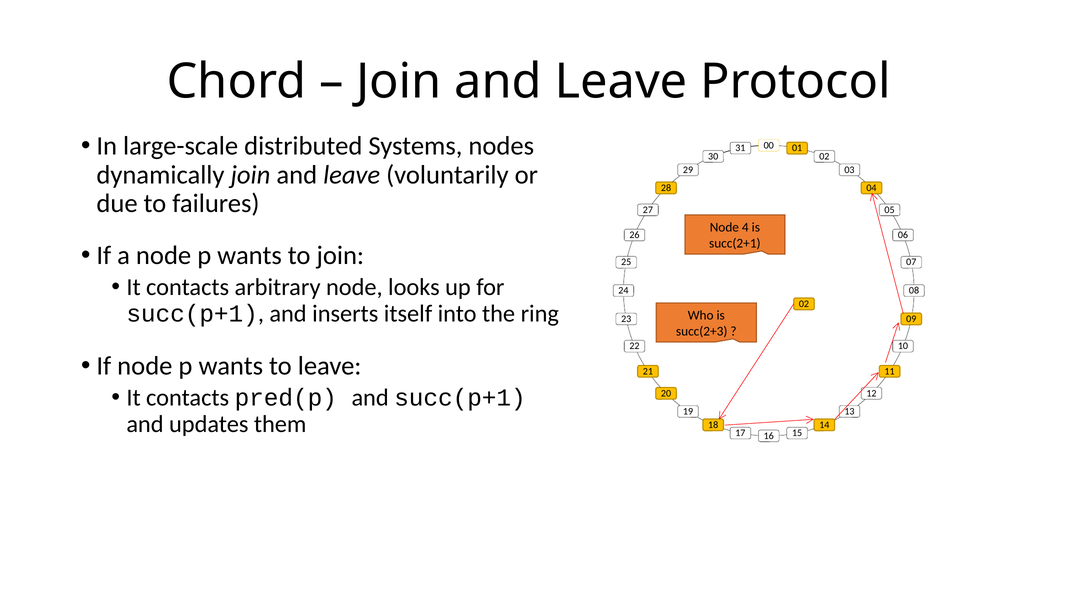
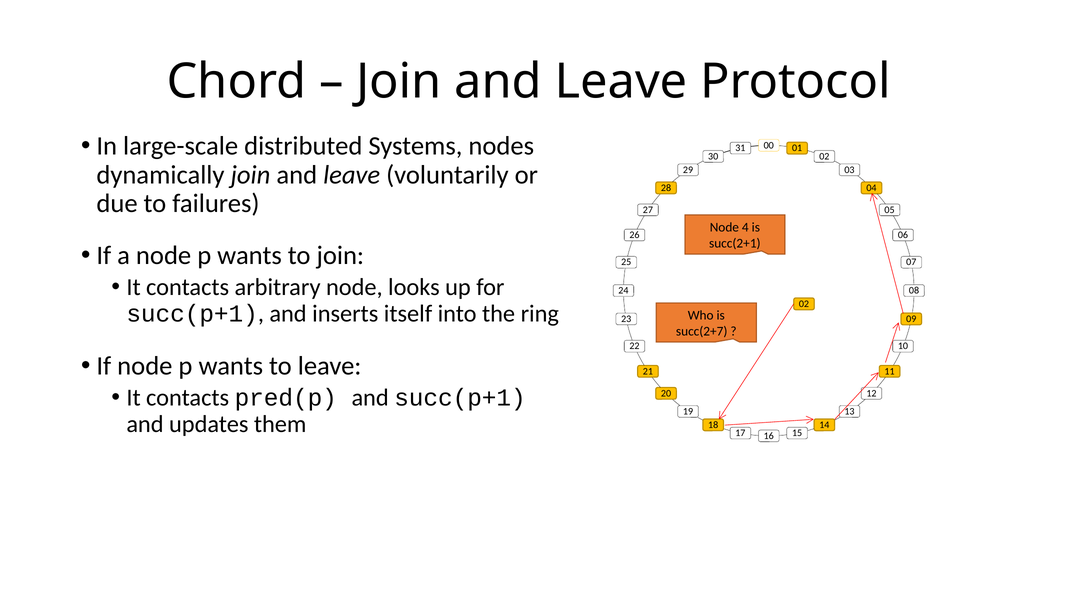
succ(2+3: succ(2+3 -> succ(2+7 (702, 331)
